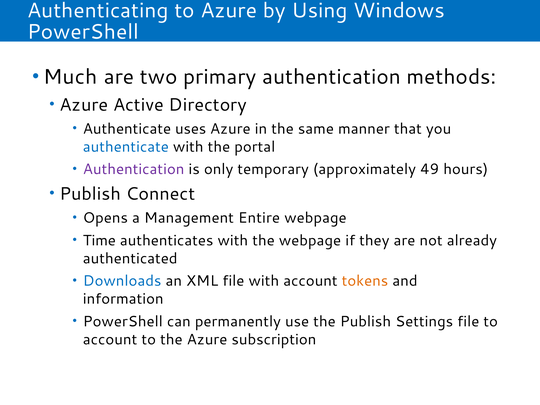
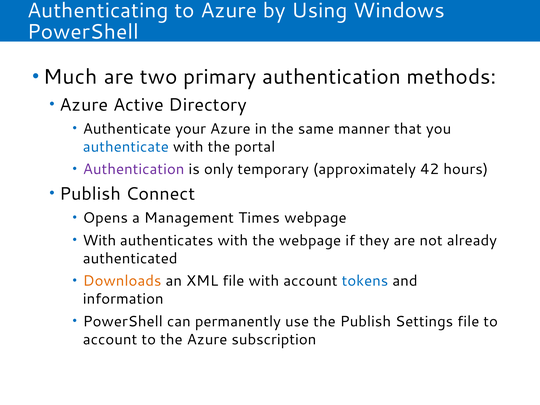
uses: uses -> your (191, 129)
49: 49 -> 42 (430, 169)
Entire: Entire -> Times (259, 218)
Time: Time -> With (99, 240)
Downloads colour: blue -> orange (122, 281)
tokens colour: orange -> blue (365, 281)
